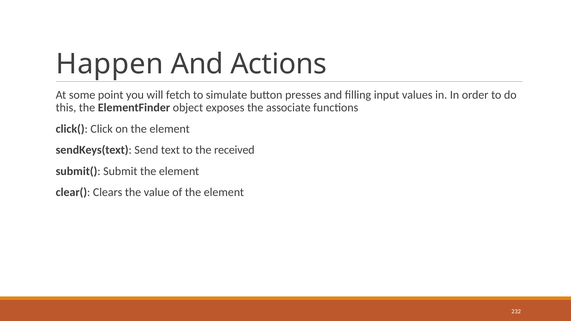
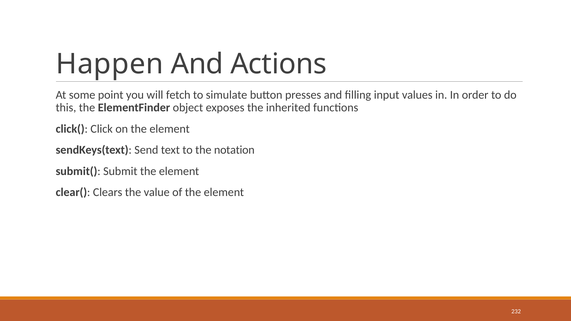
associate: associate -> inherited (288, 108)
received: received -> notation (234, 150)
